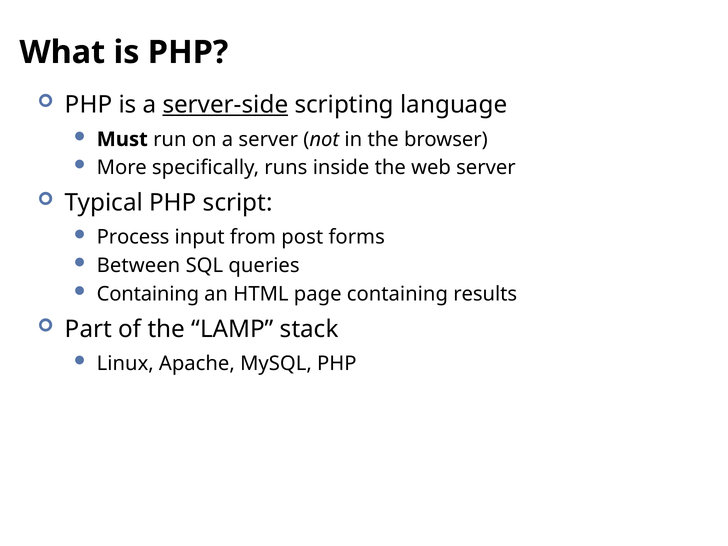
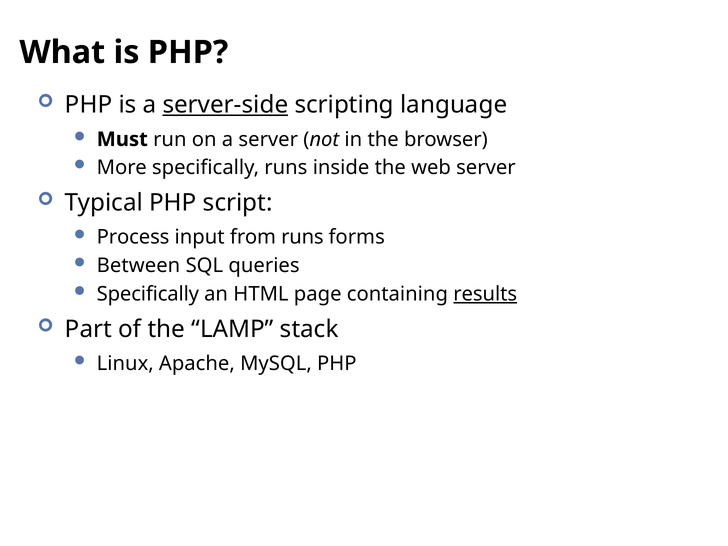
from post: post -> runs (302, 237)
Containing: Containing -> Specifically (148, 294)
results underline: none -> present (485, 294)
